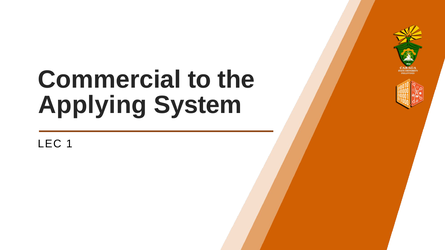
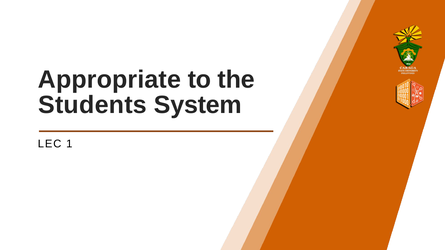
Commercial: Commercial -> Appropriate (109, 80)
Applying: Applying -> Students (93, 105)
